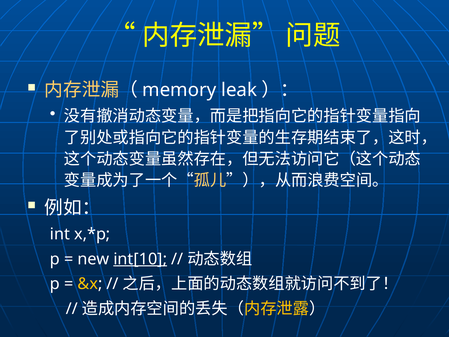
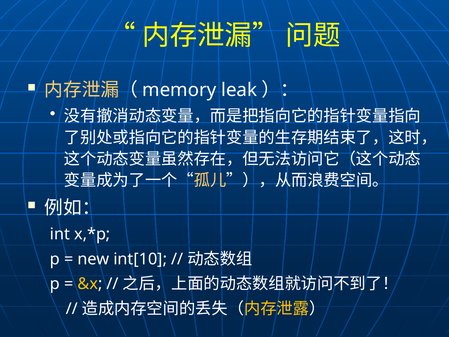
int[10 underline: present -> none (140, 259)
